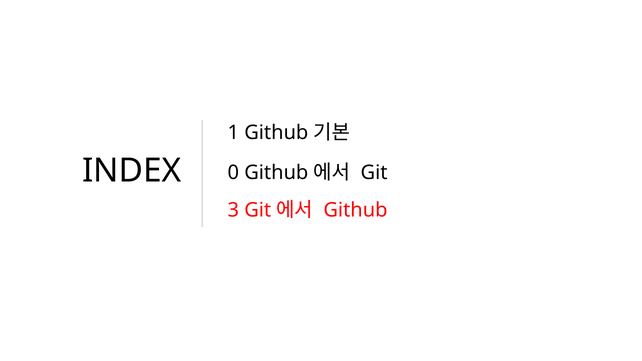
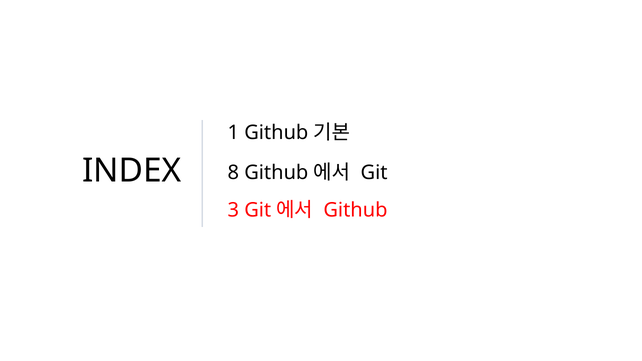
0: 0 -> 8 (233, 173)
